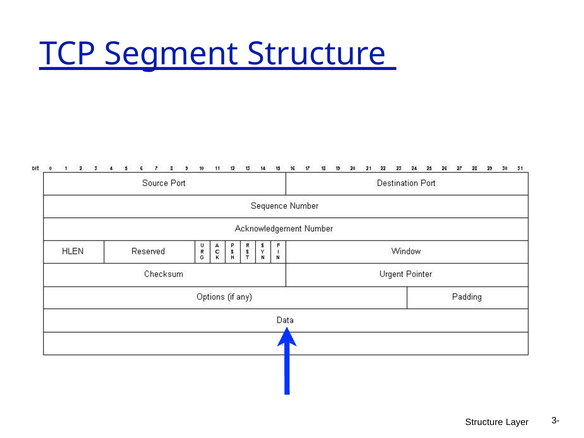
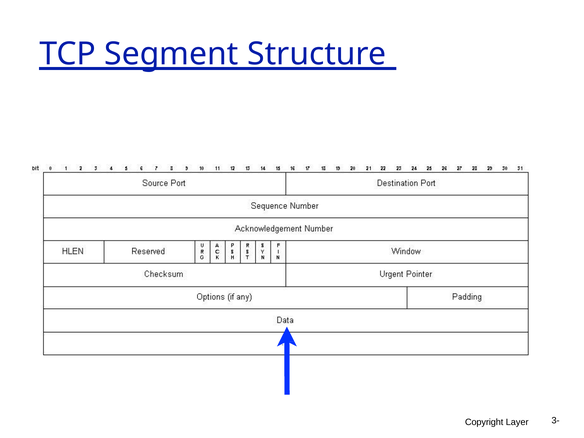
Structure: Structure -> Copyright (484, 422)
